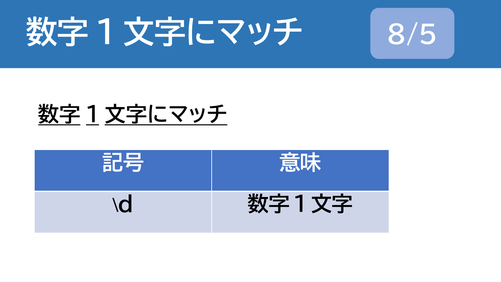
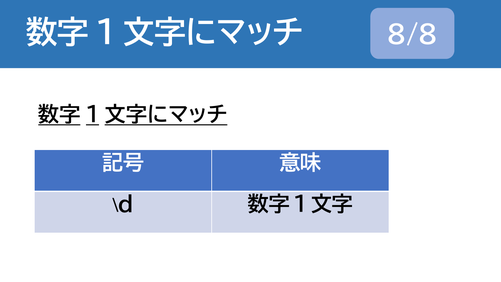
8/5: 8/5 -> 8/8 (412, 35)
